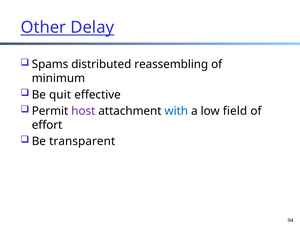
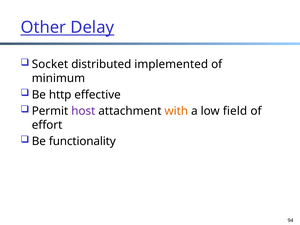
Spams: Spams -> Socket (50, 64)
reassembling: reassembling -> implemented (171, 64)
quit: quit -> http (60, 95)
with colour: blue -> orange (176, 111)
transparent: transparent -> functionality (82, 141)
